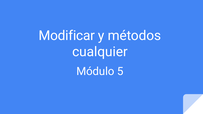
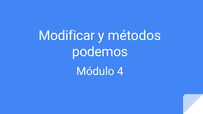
cualquier: cualquier -> podemos (100, 52)
5: 5 -> 4 (120, 72)
